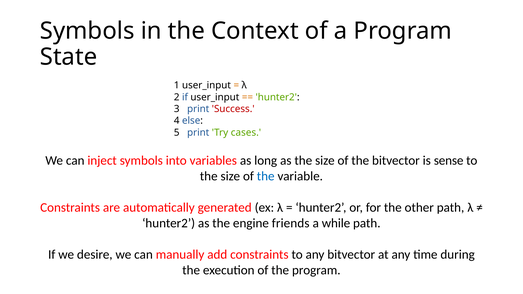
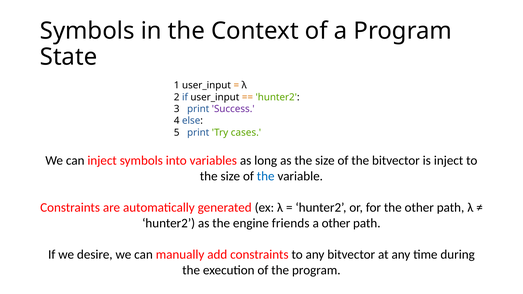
Success colour: red -> purple (233, 109)
is sense: sense -> inject (449, 161)
a while: while -> other (336, 223)
